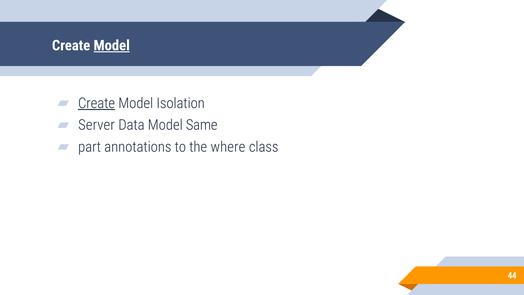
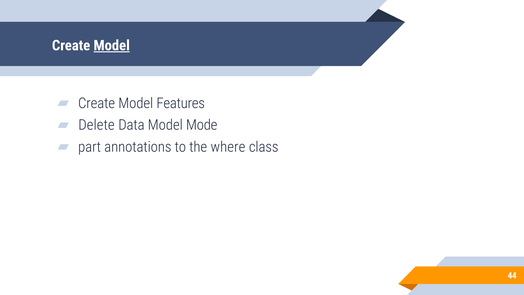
Create underline: present -> none (97, 103)
Isolation: Isolation -> Features (181, 103)
Server: Server -> Delete (97, 125)
Same: Same -> Mode (202, 125)
